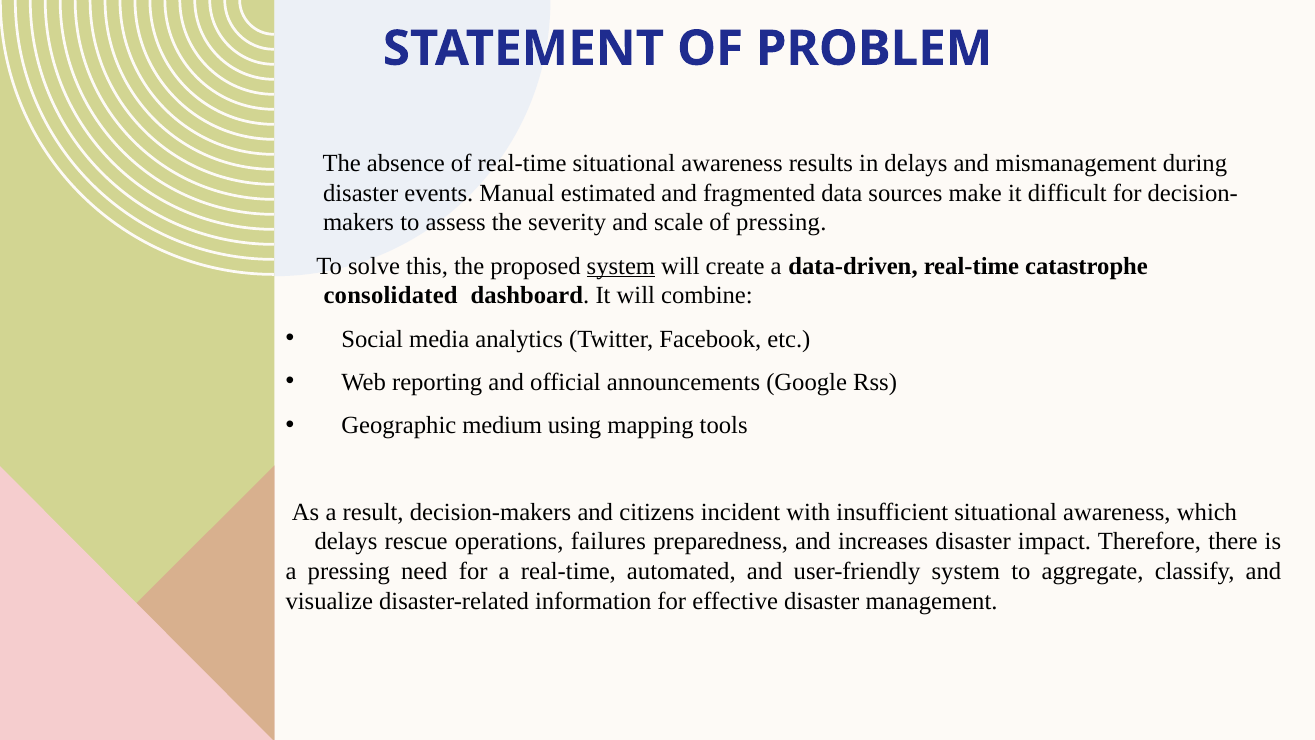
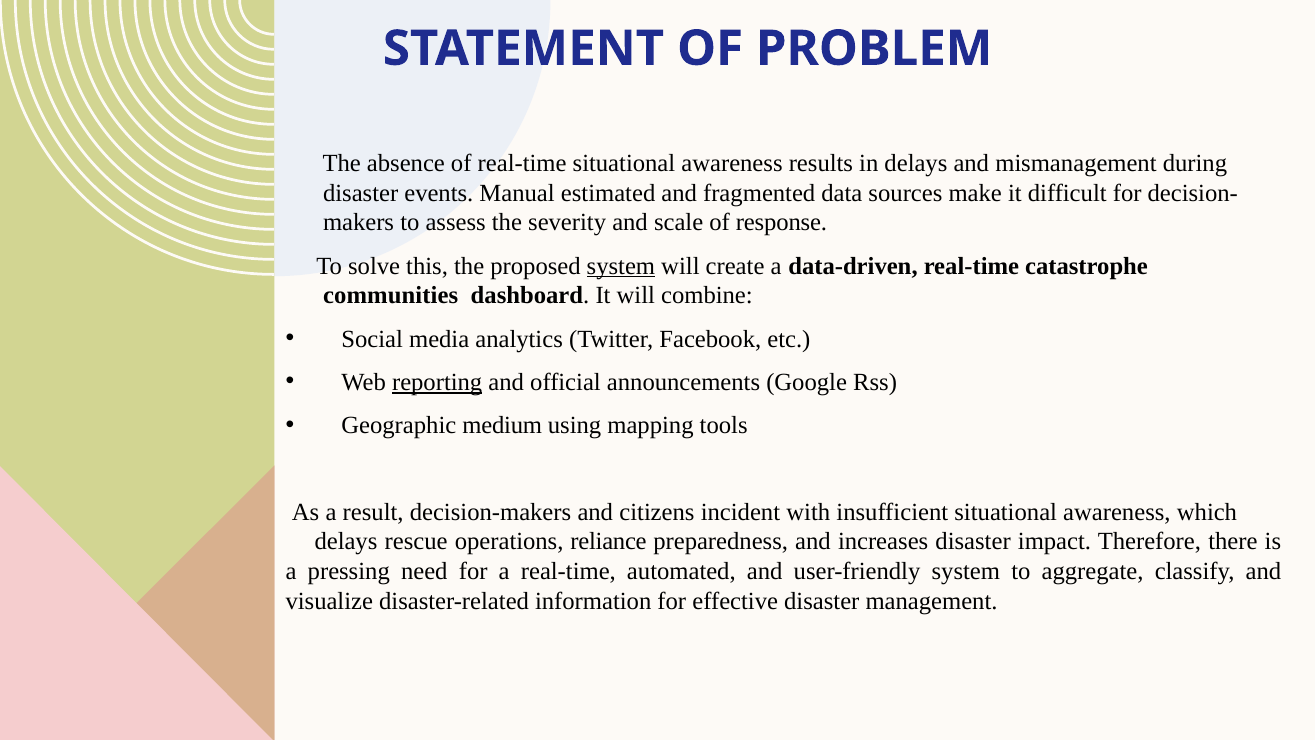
of pressing: pressing -> response (781, 223)
consolidated: consolidated -> communities (391, 295)
reporting underline: none -> present (437, 382)
failures: failures -> reliance (609, 541)
